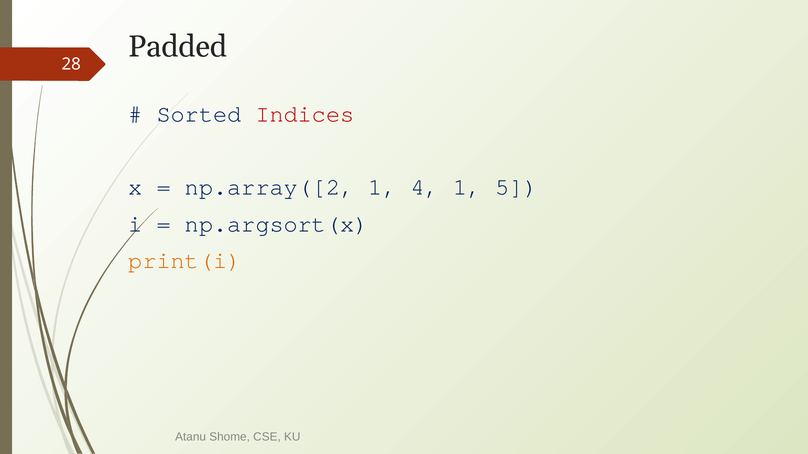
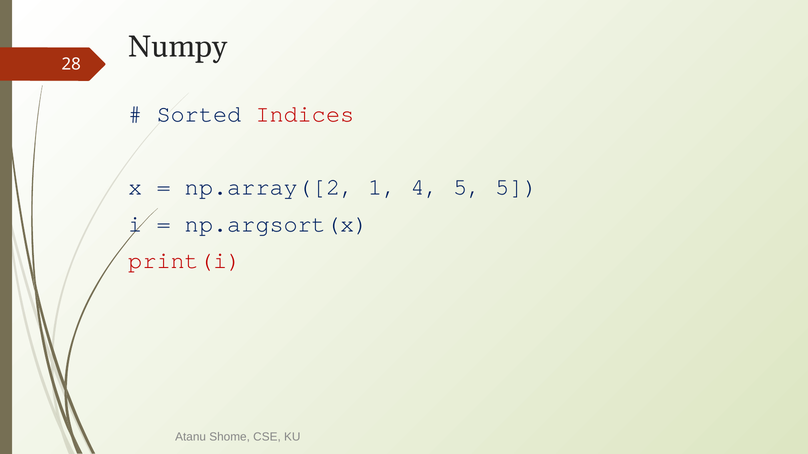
Padded: Padded -> Numpy (178, 47)
4 1: 1 -> 5 (467, 187)
print(i colour: orange -> red (185, 261)
